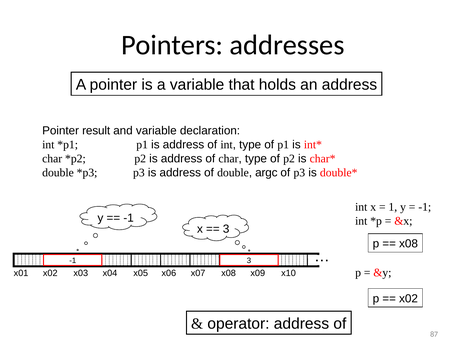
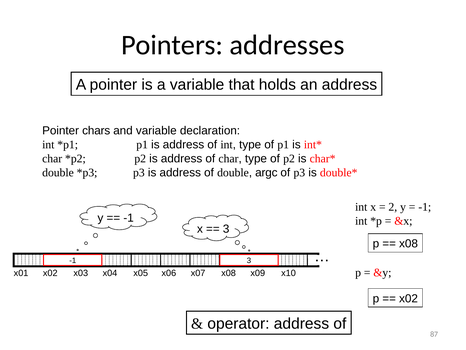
result: result -> chars (96, 130)
1: 1 -> 2 (393, 207)
